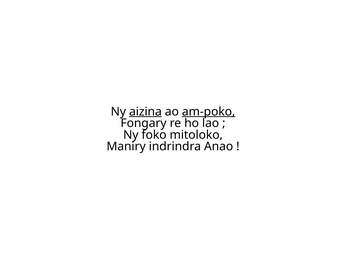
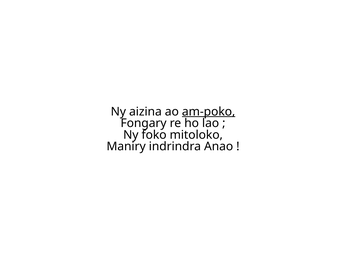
aizina underline: present -> none (145, 112)
